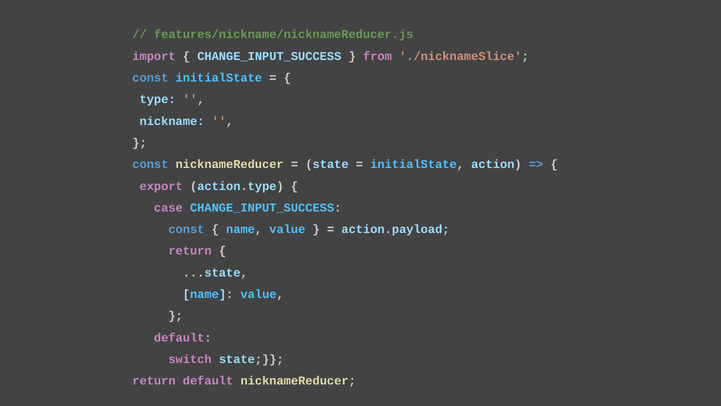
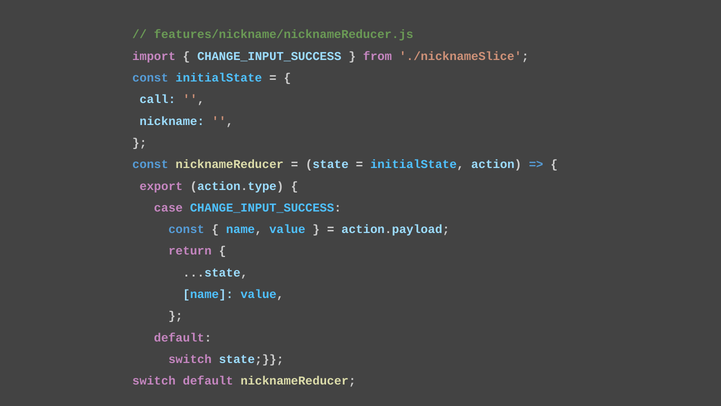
type: type -> call (158, 99)
return: return -> switch (154, 381)
